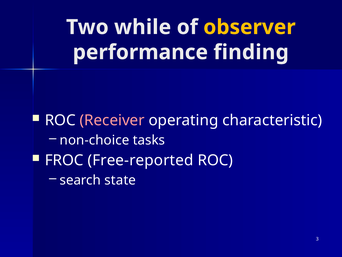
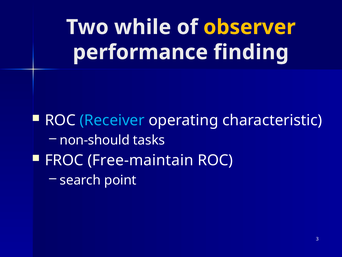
Receiver colour: pink -> light blue (112, 120)
non-choice: non-choice -> non-should (95, 140)
Free-reported: Free-reported -> Free-maintain (141, 160)
state: state -> point (120, 180)
